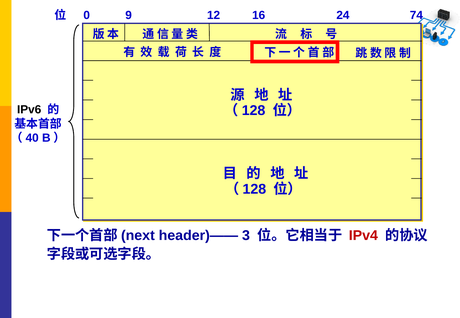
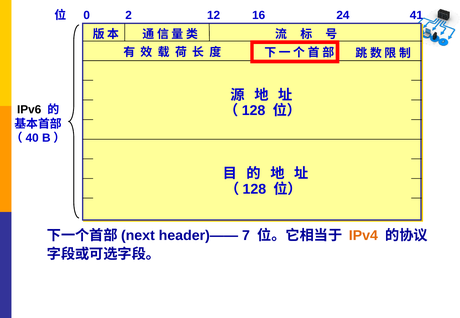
9: 9 -> 2 (129, 15)
74: 74 -> 41 (416, 15)
3: 3 -> 7 (246, 236)
IPv4 colour: red -> orange (363, 236)
